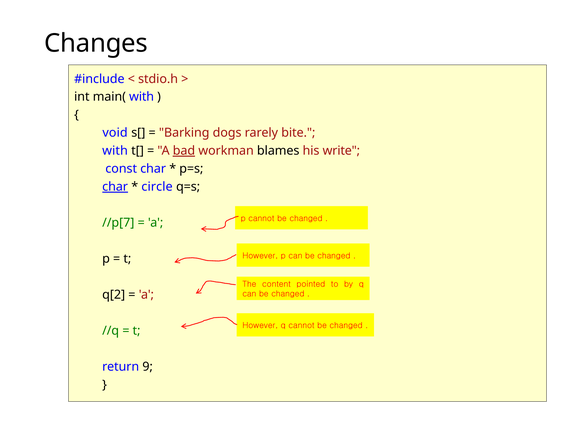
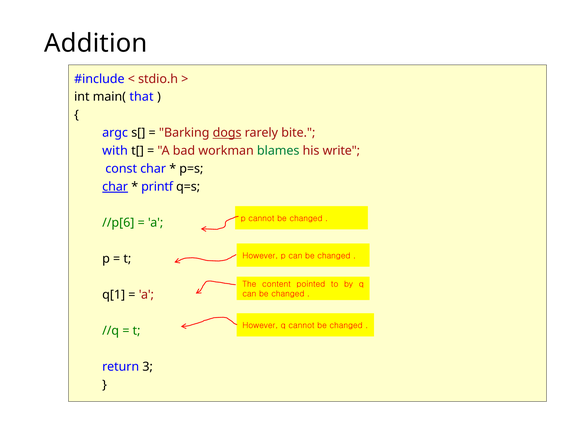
Changes: Changes -> Addition (96, 43)
main( with: with -> that (141, 97)
void: void -> argc (115, 133)
dogs underline: none -> present (227, 133)
bad underline: present -> none (184, 151)
blames colour: black -> green (278, 151)
circle: circle -> printf (157, 187)
//p[7: //p[7 -> //p[6 (118, 223)
q[2: q[2 -> q[1 (114, 294)
9: 9 -> 3 (148, 366)
